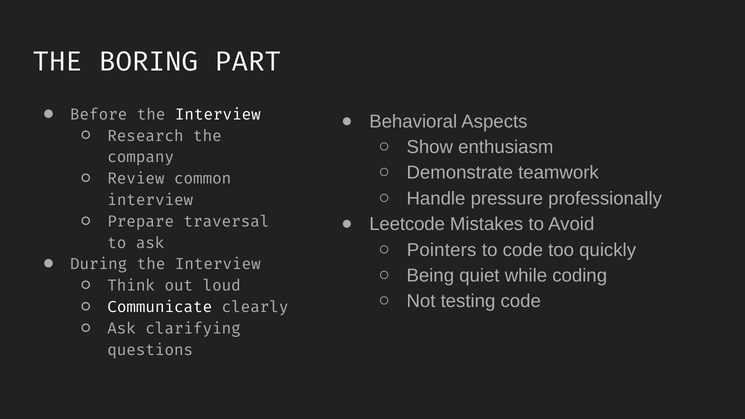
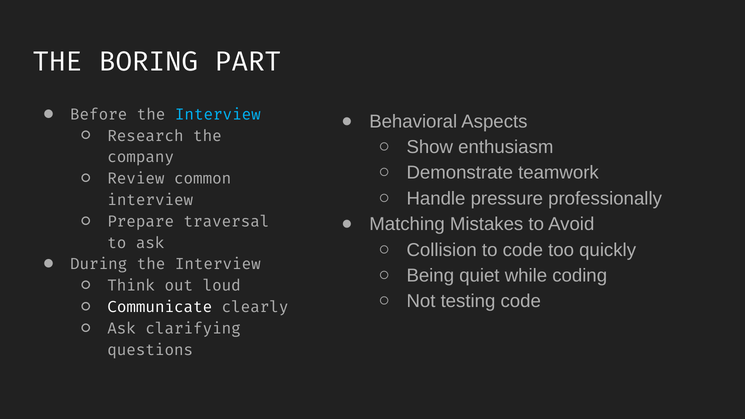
Interview colour: white -> light blue (218, 115)
Leetcode: Leetcode -> Matching (407, 224)
Pointers: Pointers -> Collision (442, 250)
